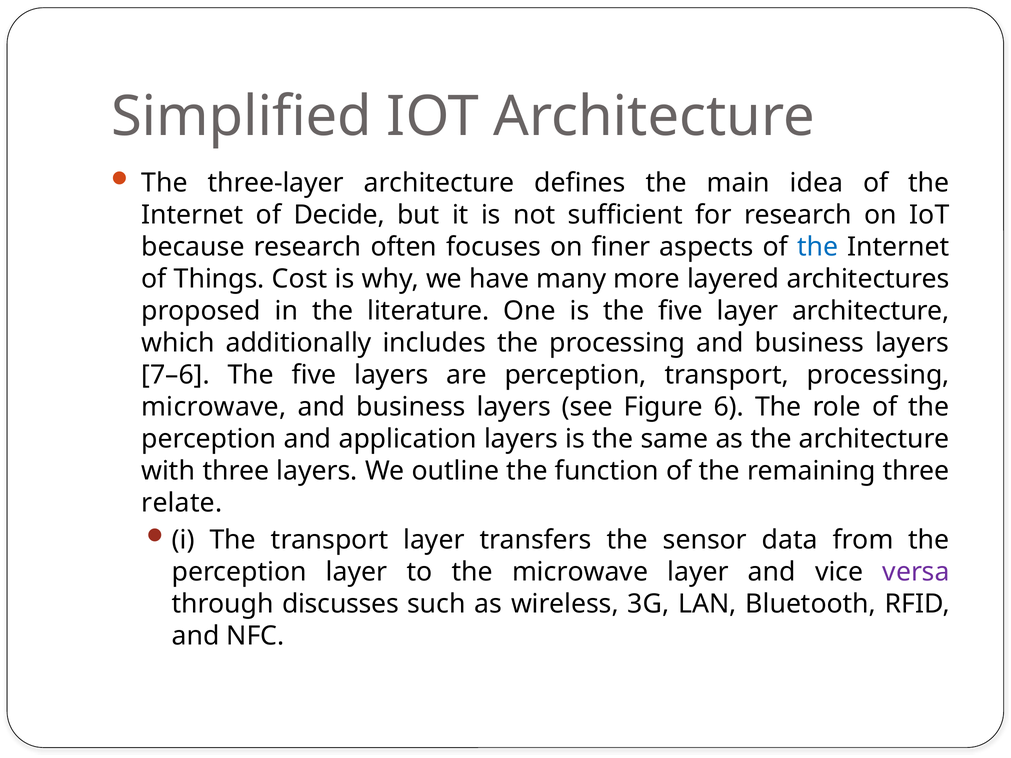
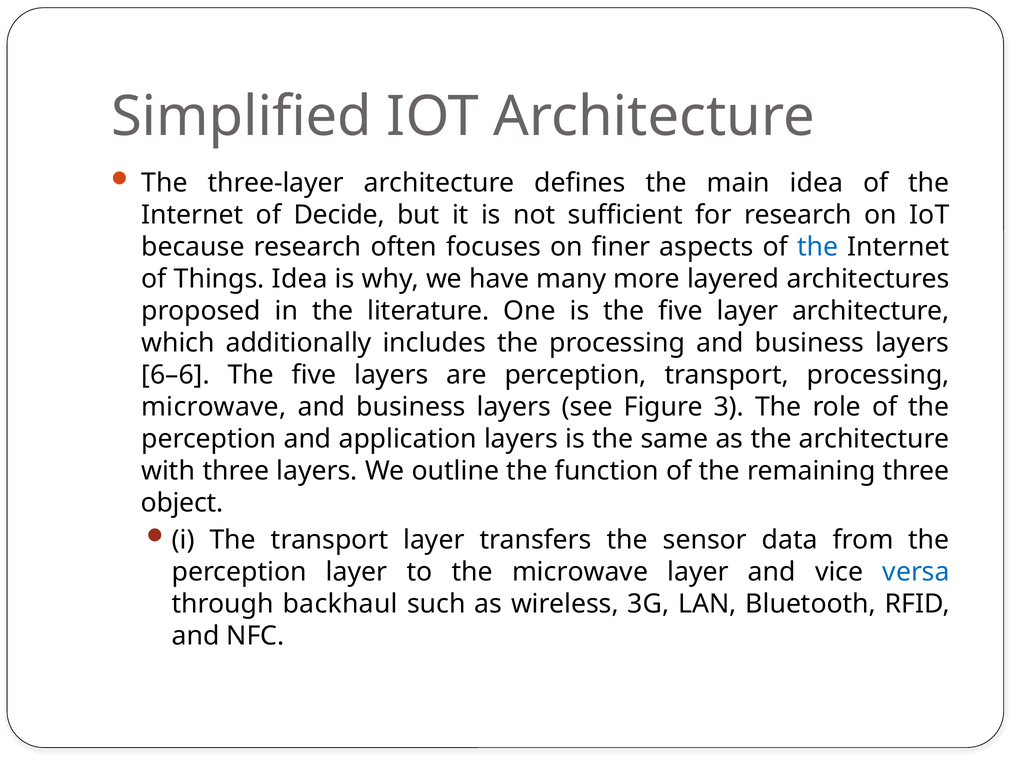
Things Cost: Cost -> Idea (300, 279)
7–6: 7–6 -> 6–6 (176, 375)
6: 6 -> 3 (729, 407)
relate: relate -> object (182, 503)
versa colour: purple -> blue (916, 572)
discusses: discusses -> backhaul (340, 604)
